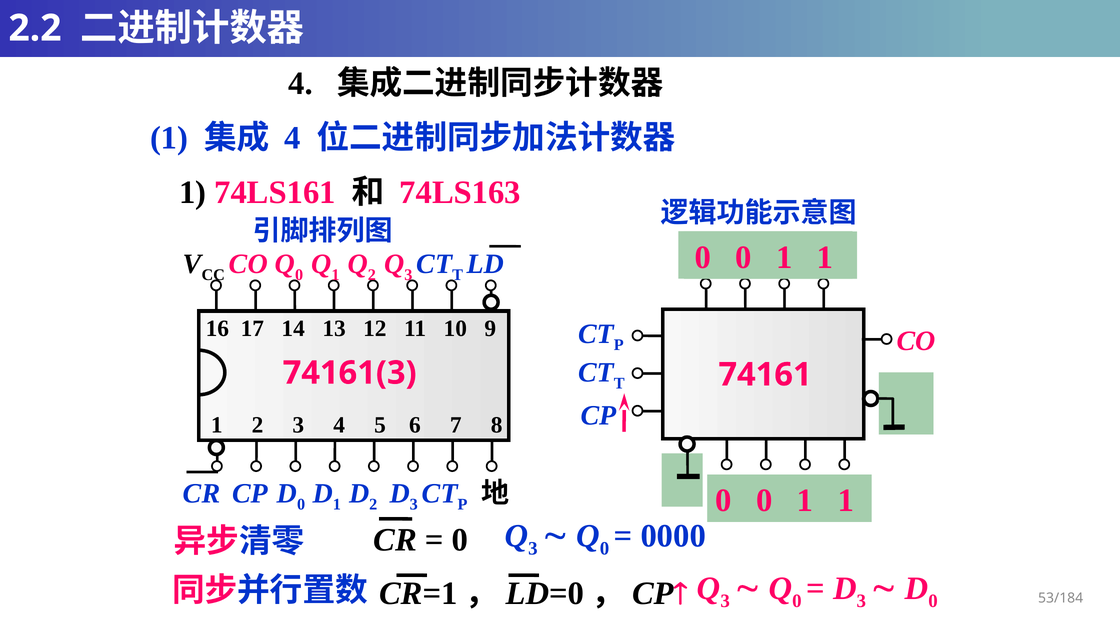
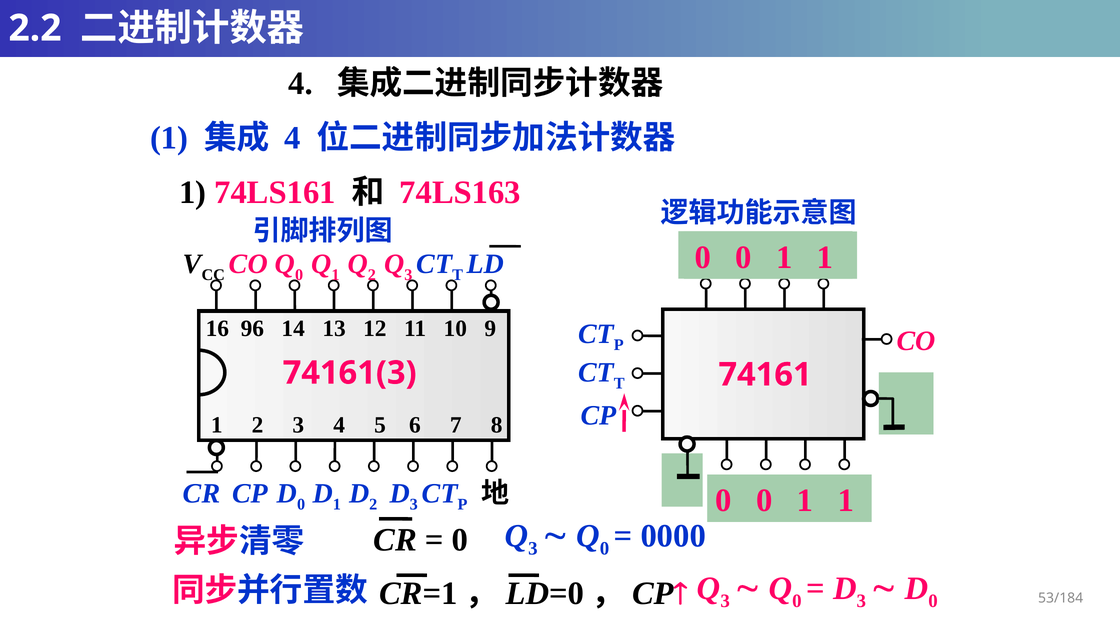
17: 17 -> 96 (252, 329)
